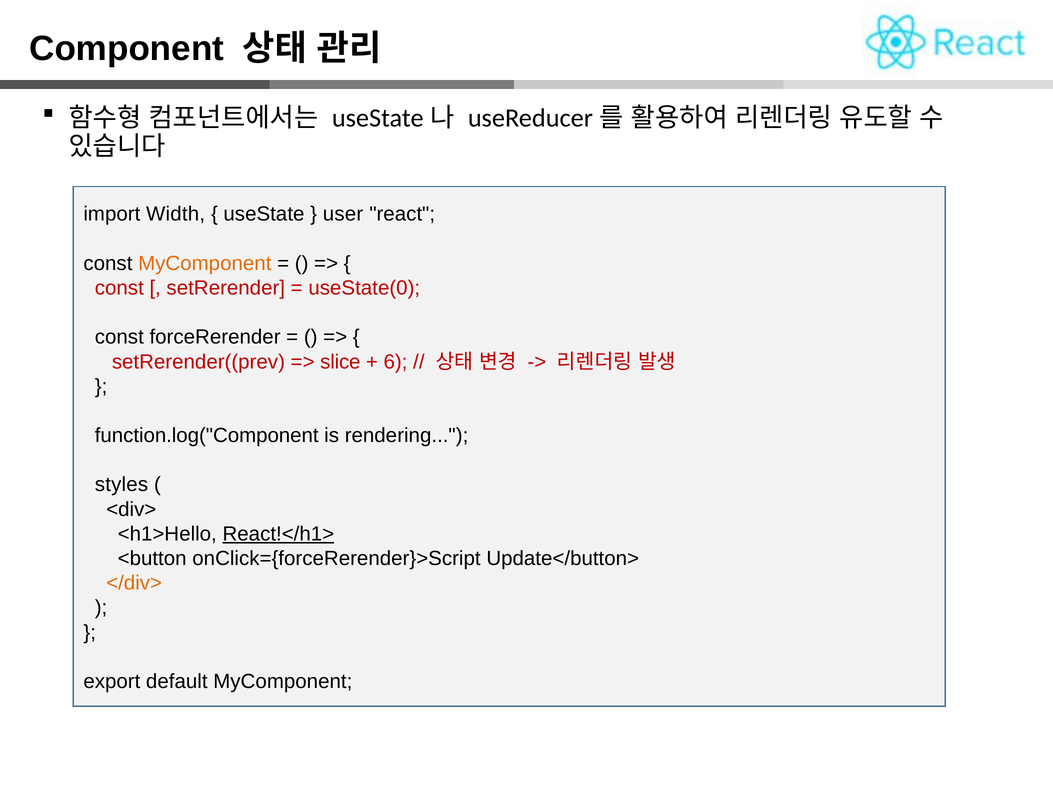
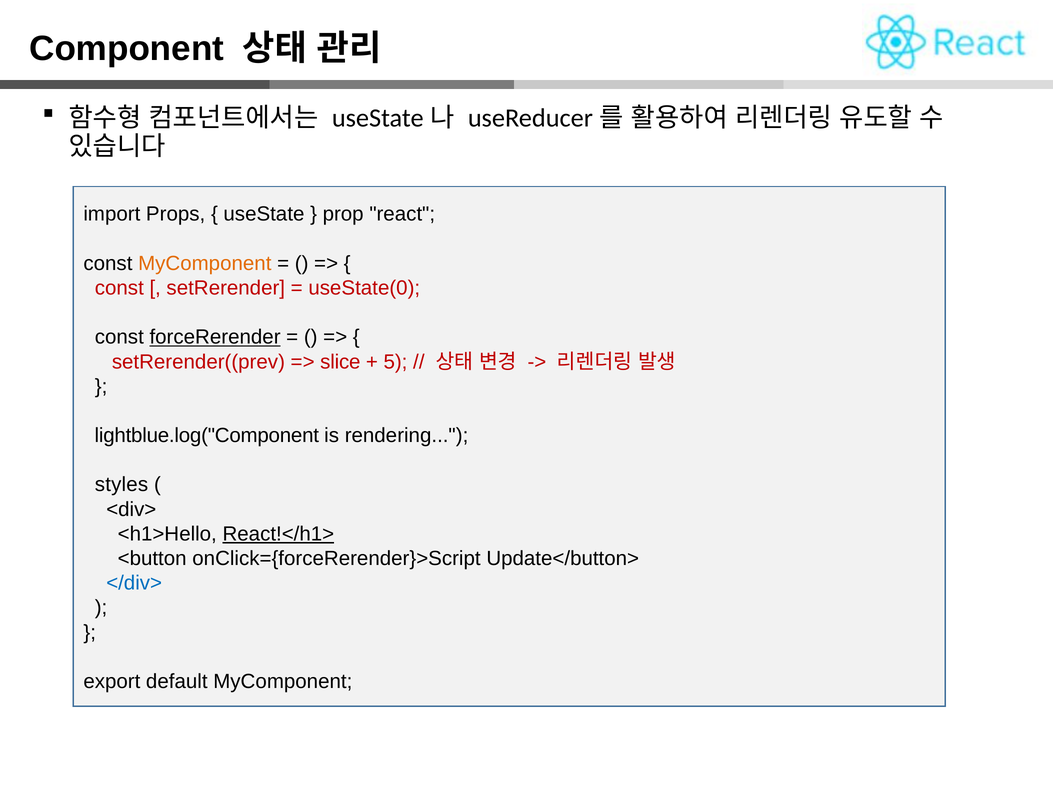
Width: Width -> Props (176, 214)
user: user -> prop (343, 214)
forceRerender underline: none -> present (215, 337)
6: 6 -> 5 (395, 362)
function.log("Component: function.log("Component -> lightblue.log("Component (207, 435)
</div> colour: orange -> blue (134, 583)
